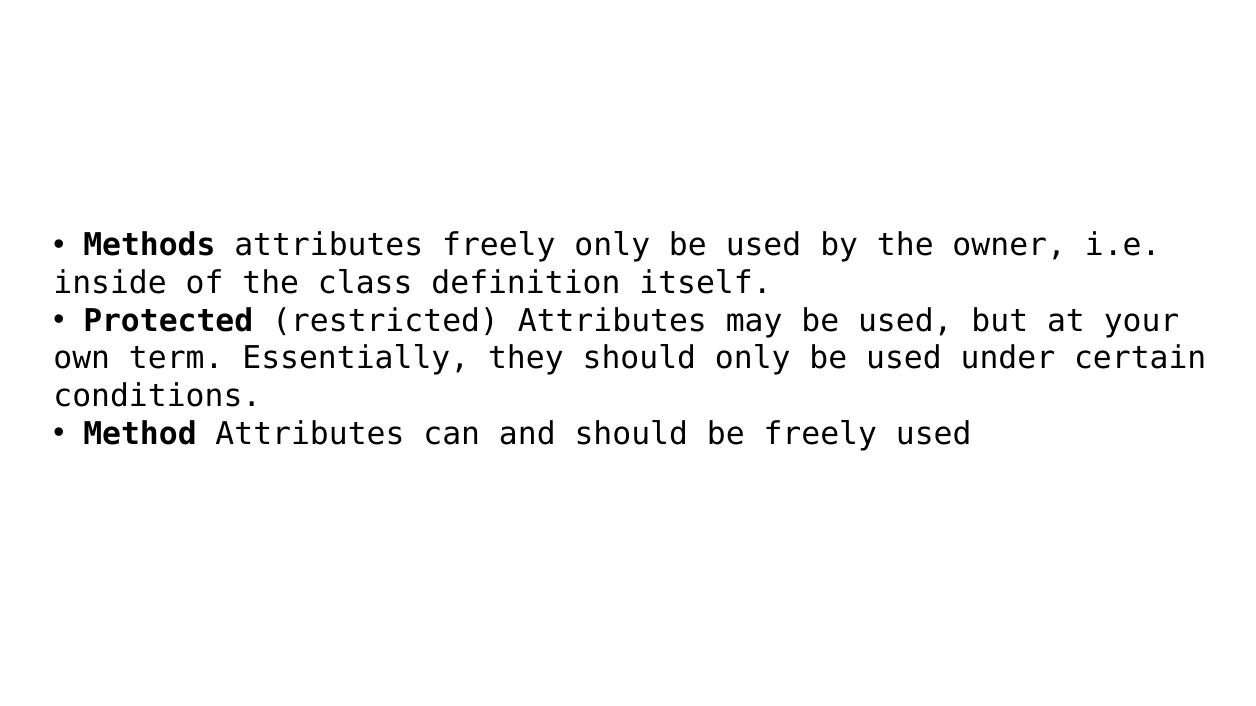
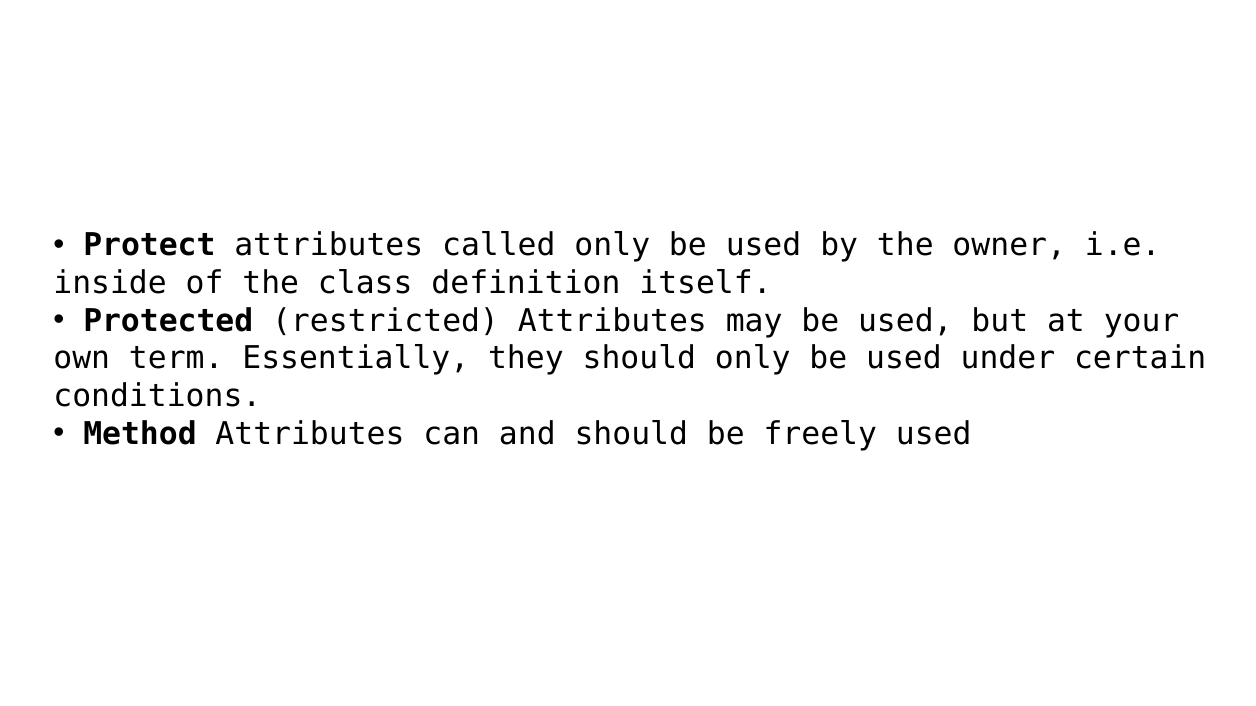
Methods: Methods -> Protect (149, 246)
attributes freely: freely -> called (499, 246)
